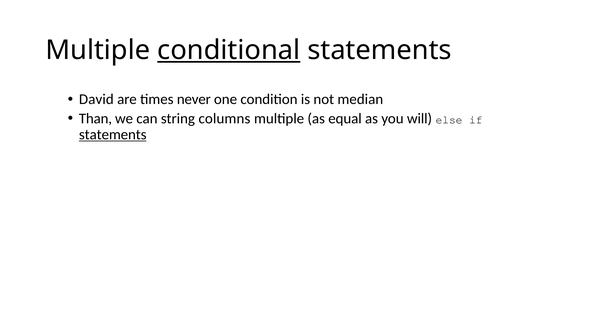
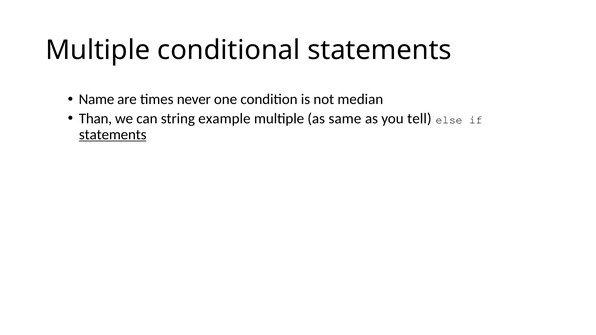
conditional underline: present -> none (229, 50)
David: David -> Name (96, 99)
columns: columns -> example (224, 119)
equal: equal -> same (345, 119)
will: will -> tell (419, 119)
